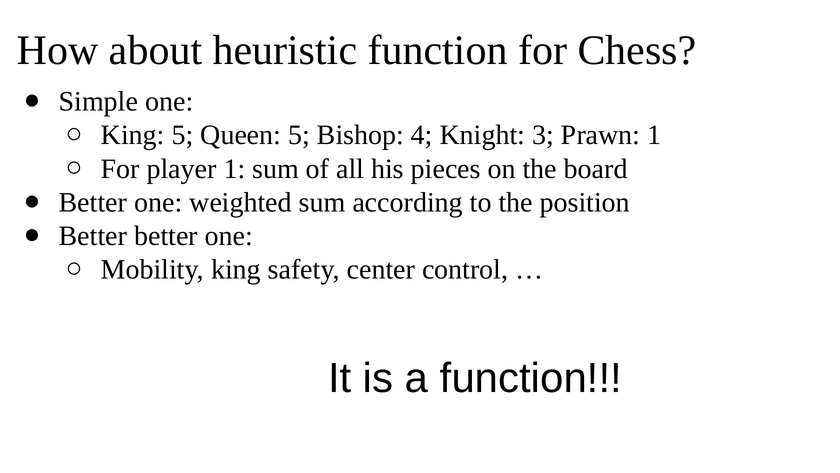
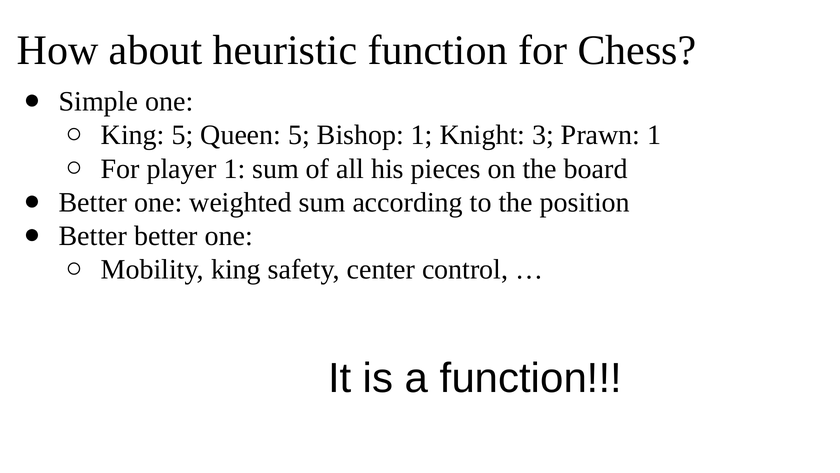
Bishop 4: 4 -> 1 (422, 135)
